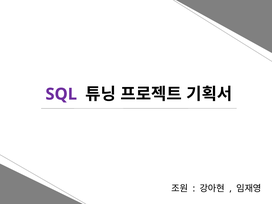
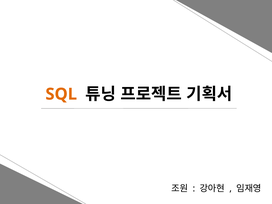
SQL colour: purple -> orange (61, 94)
